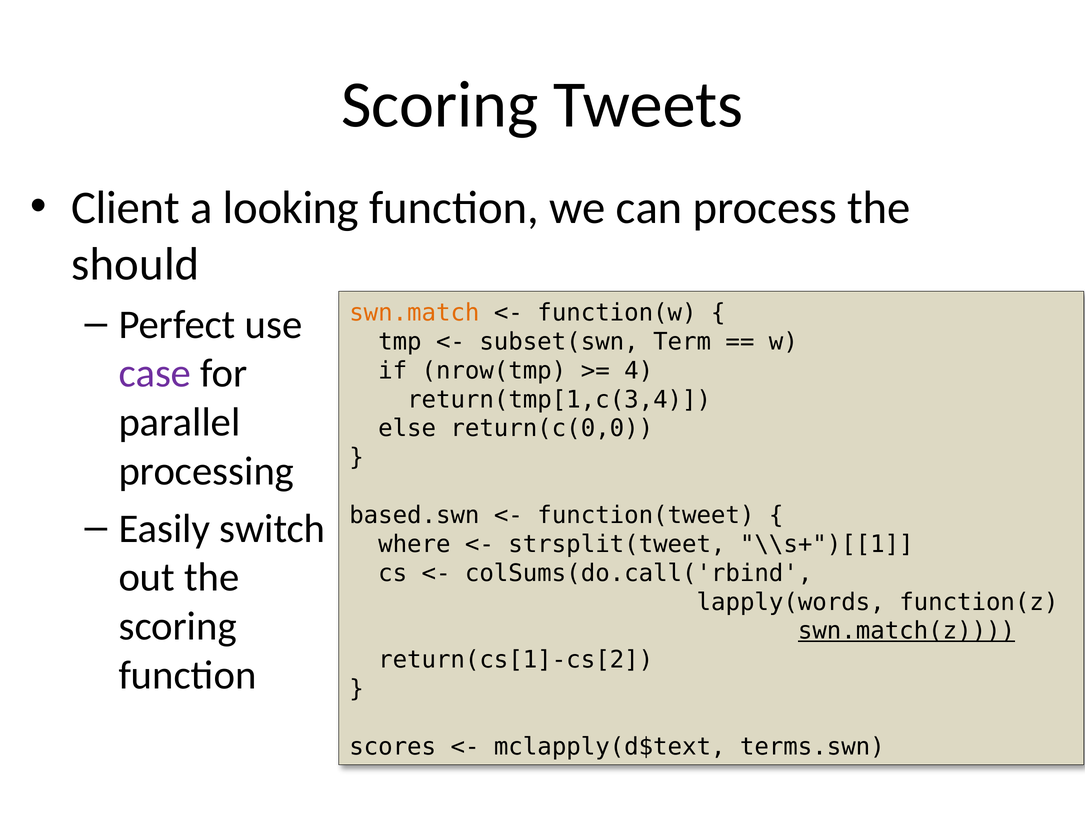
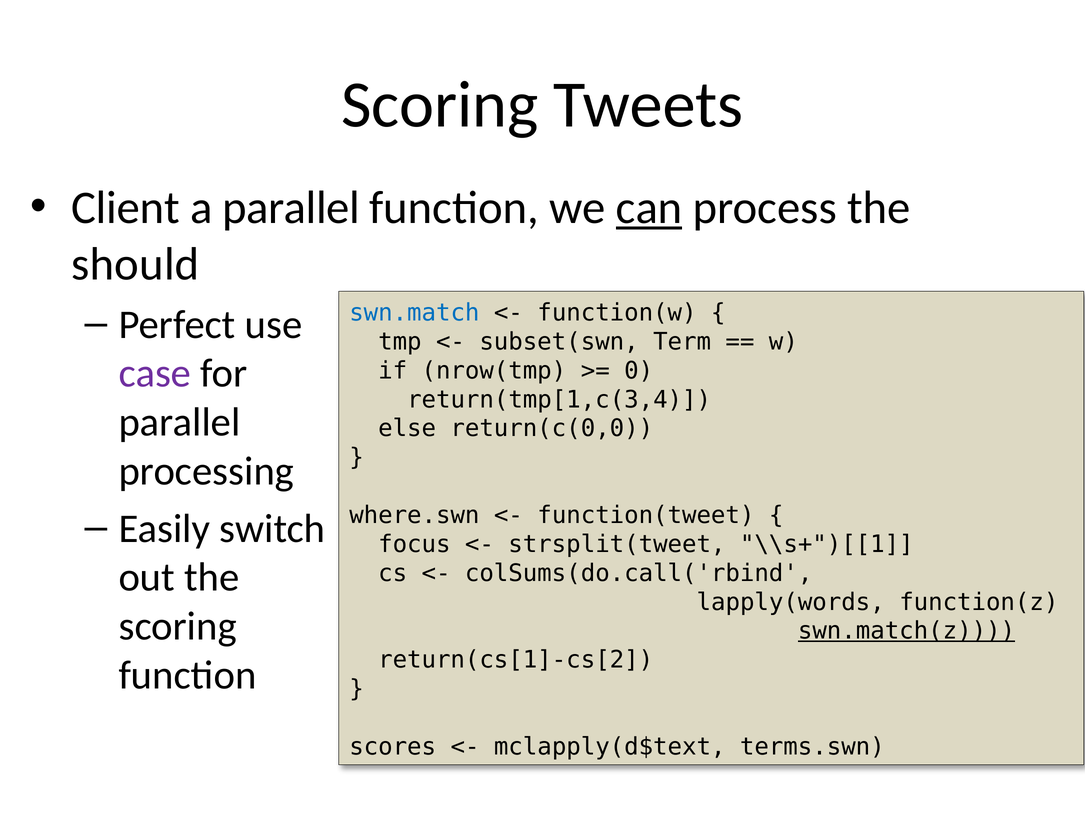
a looking: looking -> parallel (291, 208)
can underline: none -> present (649, 208)
swn.match colour: orange -> blue (414, 313)
4: 4 -> 0 (639, 371)
based.swn: based.swn -> where.swn (414, 515)
where: where -> focus (414, 544)
